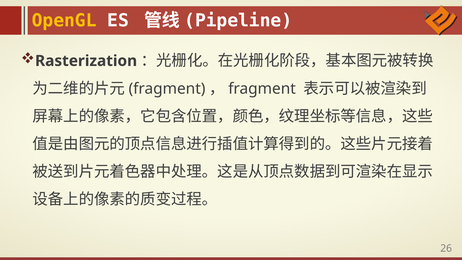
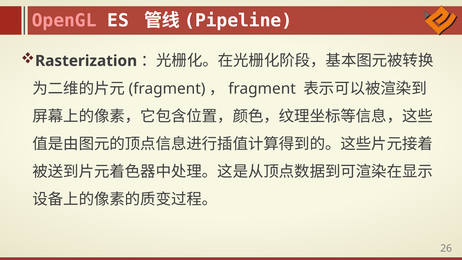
OpenGL colour: yellow -> pink (64, 21)
